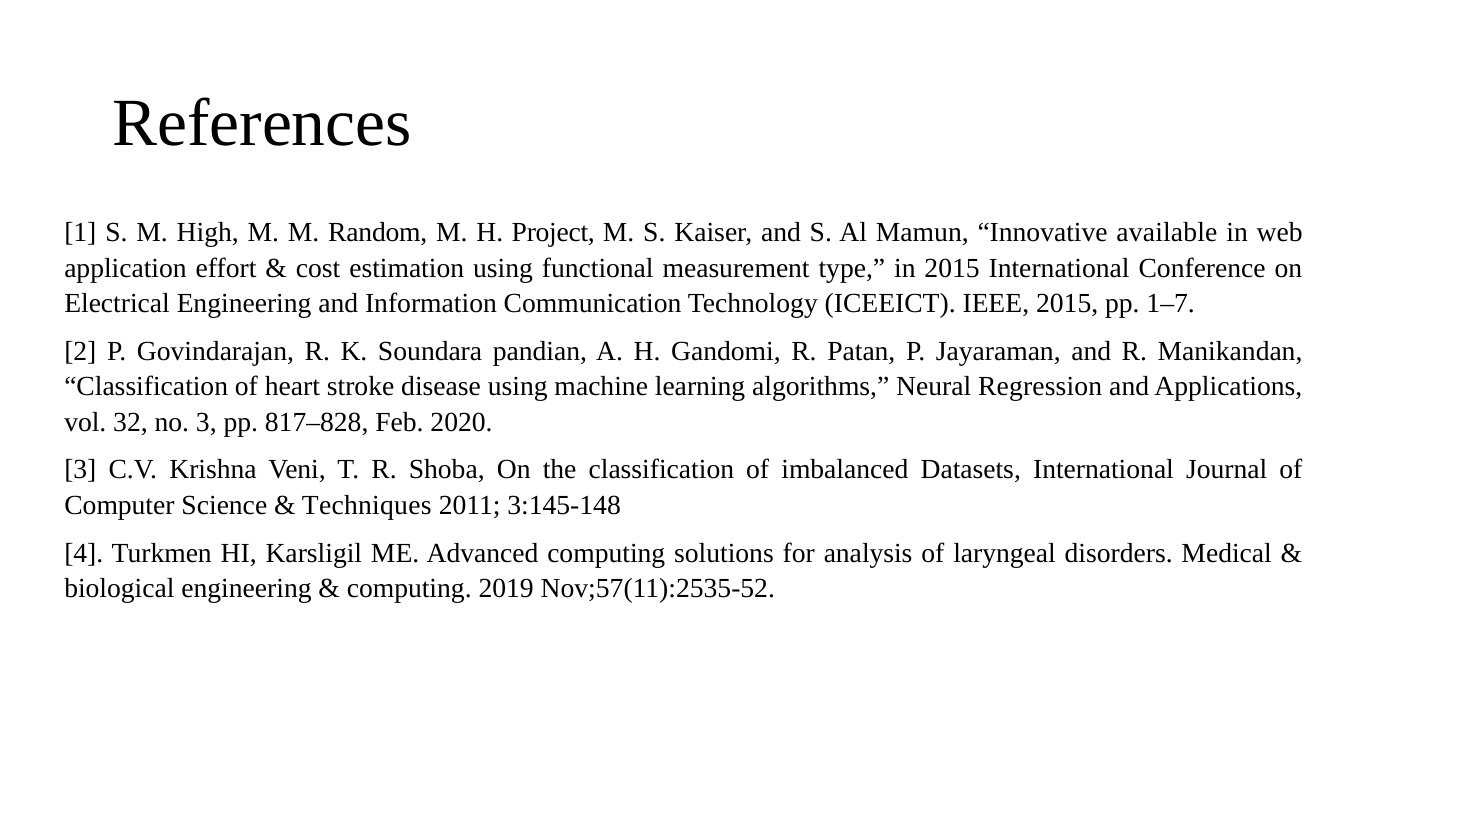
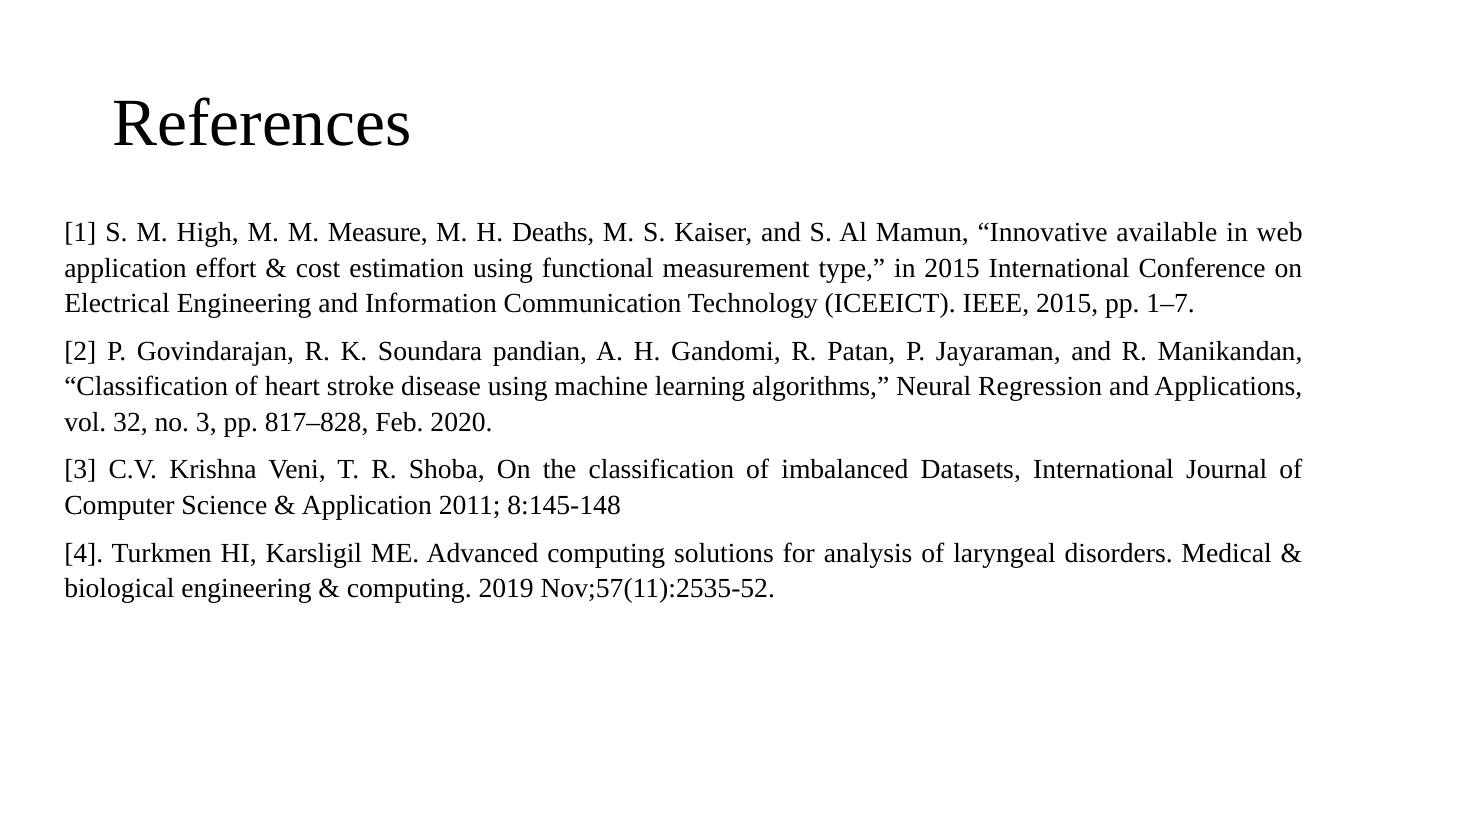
Random: Random -> Measure (378, 233)
Project: Project -> Deaths (553, 233)
Techniques: Techniques -> Application (367, 506)
3:145-148: 3:145-148 -> 8:145-148 (564, 506)
